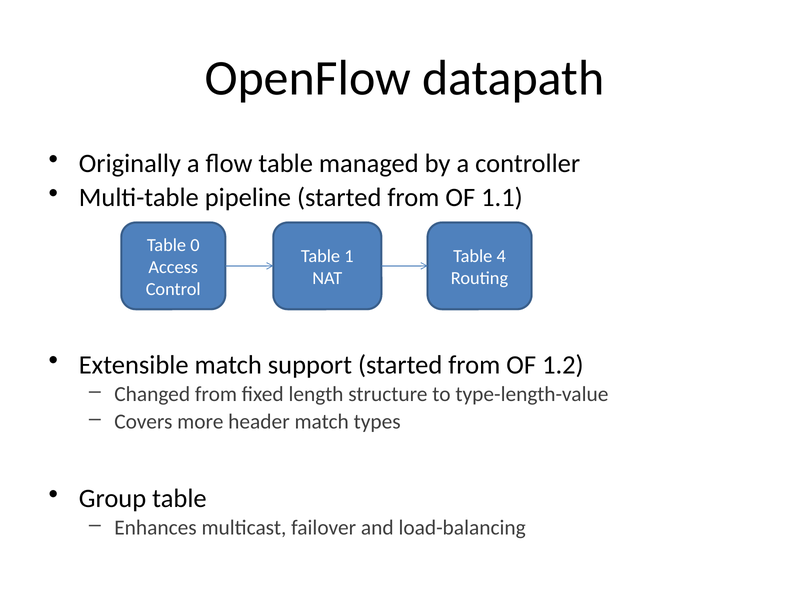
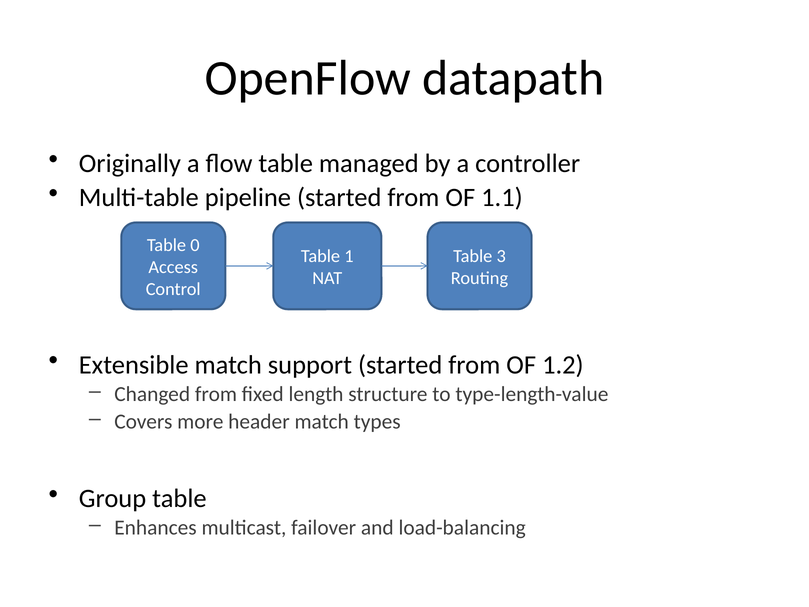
4: 4 -> 3 (501, 256)
